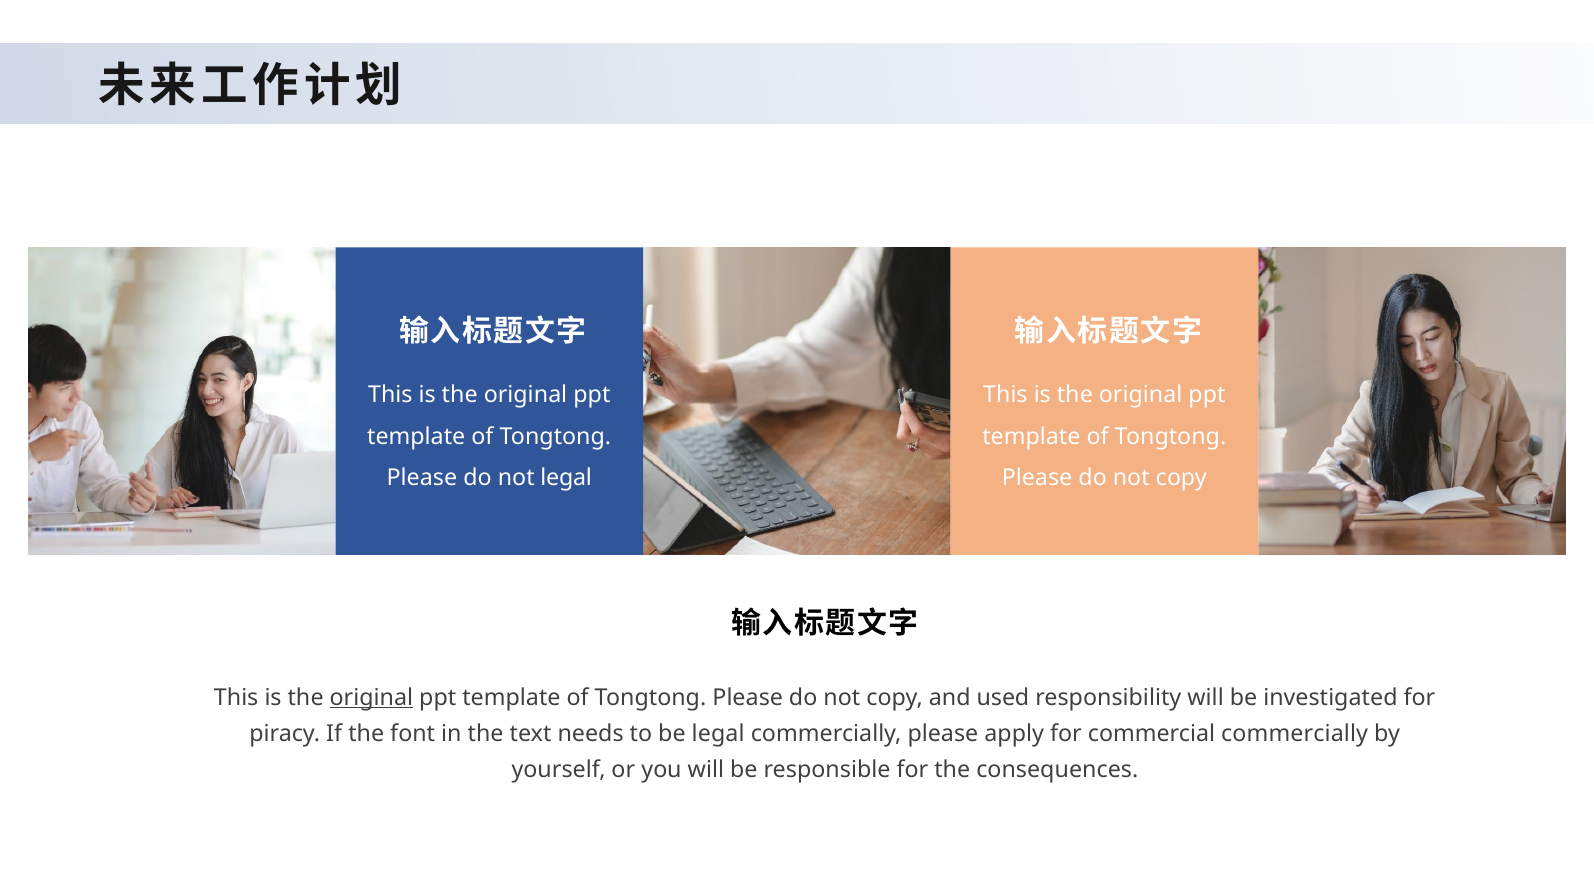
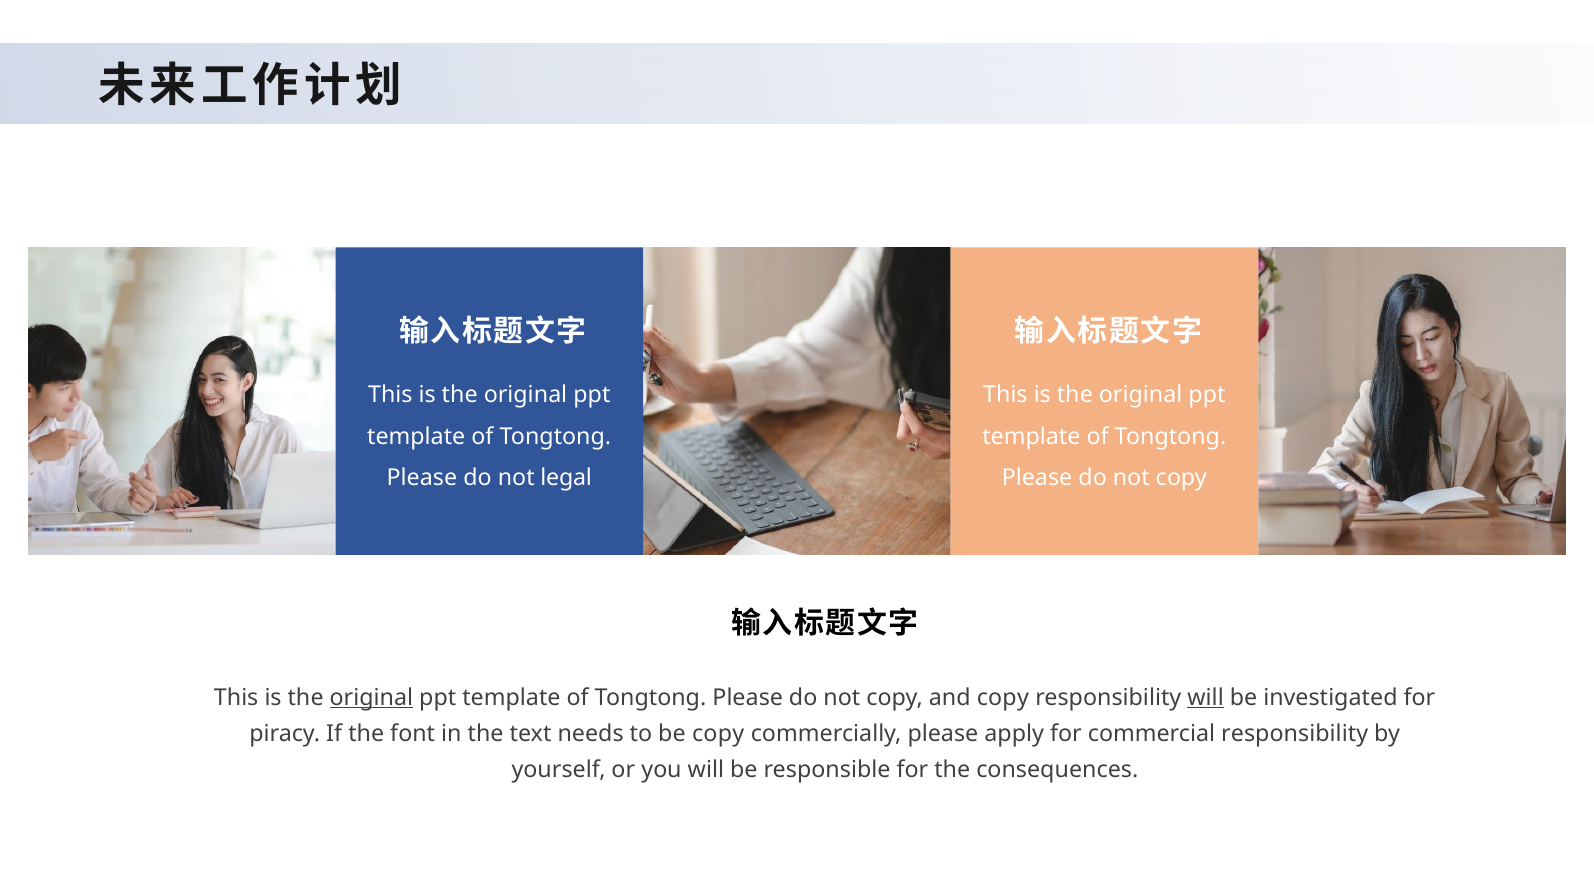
and used: used -> copy (1003, 698)
will underline: none -> present (1206, 698)
be legal: legal -> copy (718, 734)
commercial commercially: commercially -> responsibility (1295, 734)
